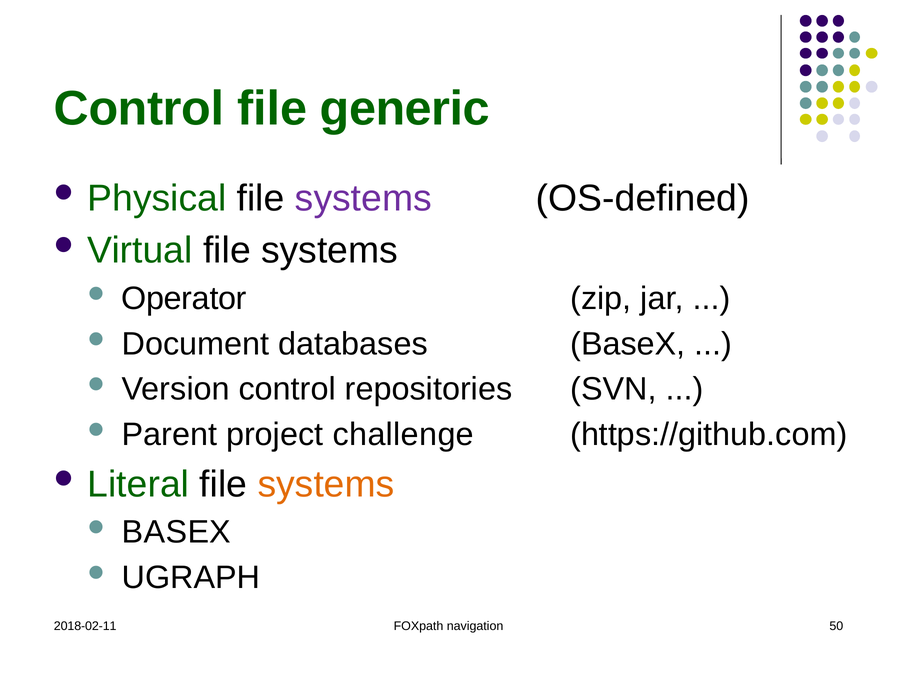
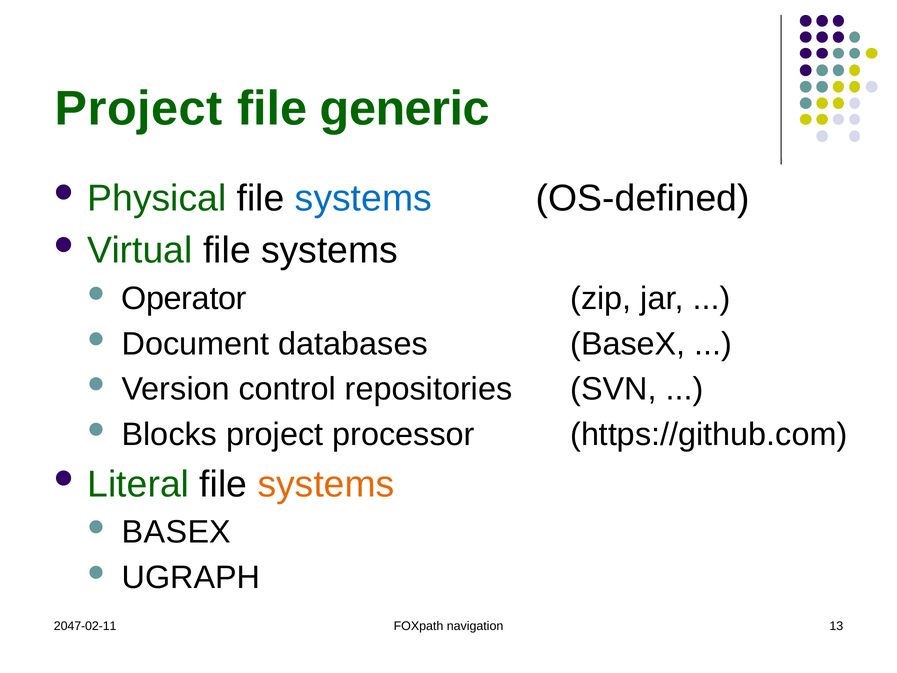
Control: Control -> Project (139, 109)
systems colour: purple -> blue (363, 198)
Parent: Parent -> Blocks (169, 434)
challenge: challenge -> processor (403, 434)
2018-02-11: 2018-02-11 -> 2047-02-11 (85, 626)
50: 50 -> 13 (836, 626)
